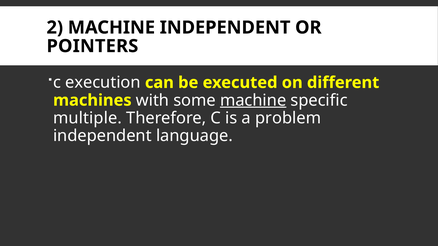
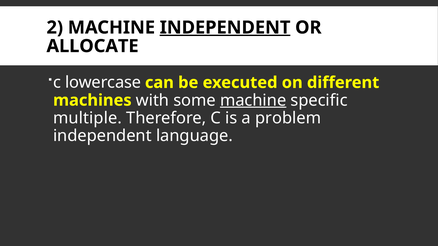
INDEPENDENT underline: none -> present (225, 28)
POINTERS: POINTERS -> ALLOCATE (93, 46)
execution: execution -> lowercase (103, 83)
